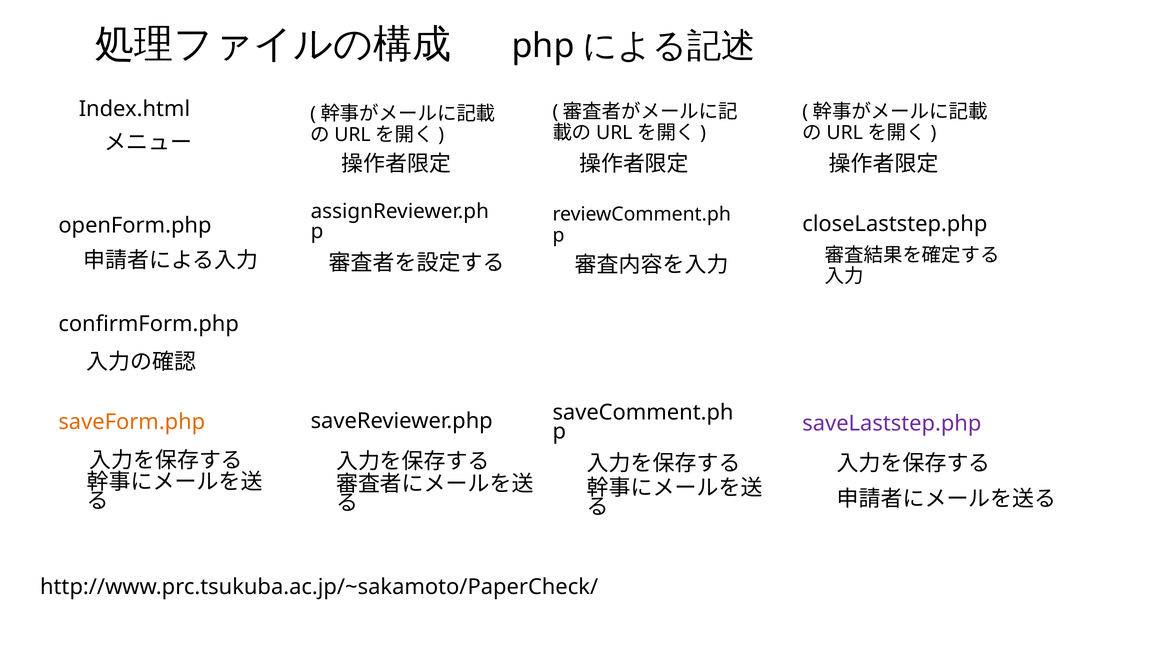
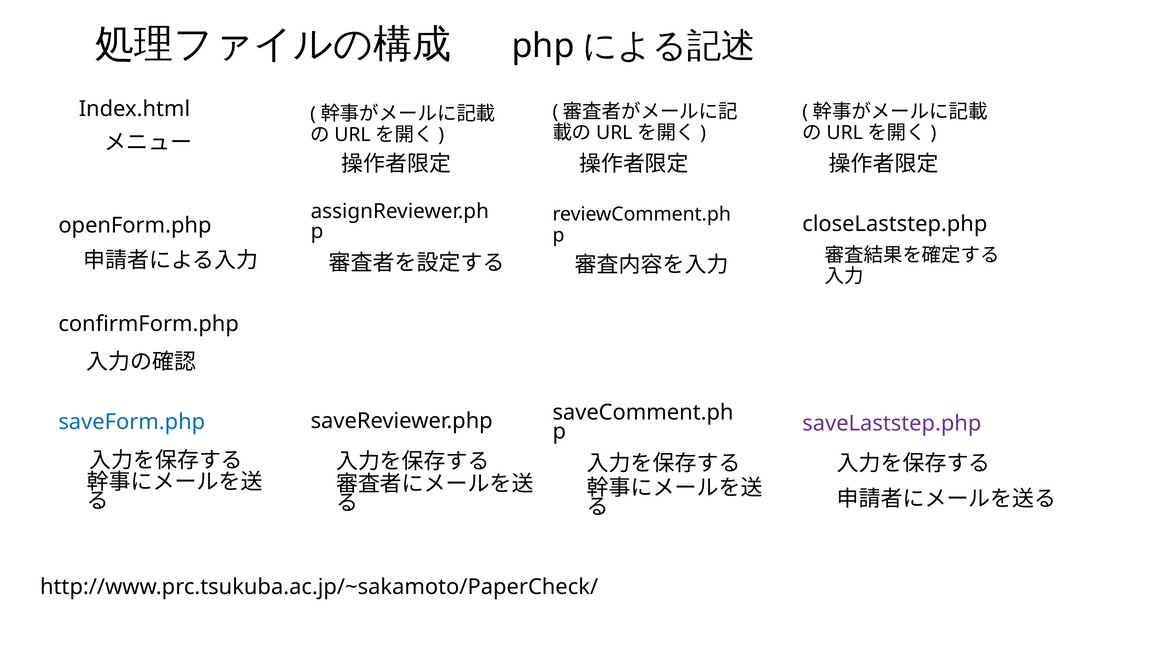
saveForm.php colour: orange -> blue (132, 422)
